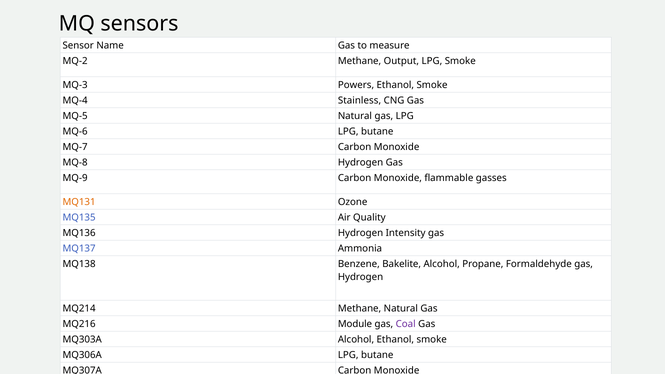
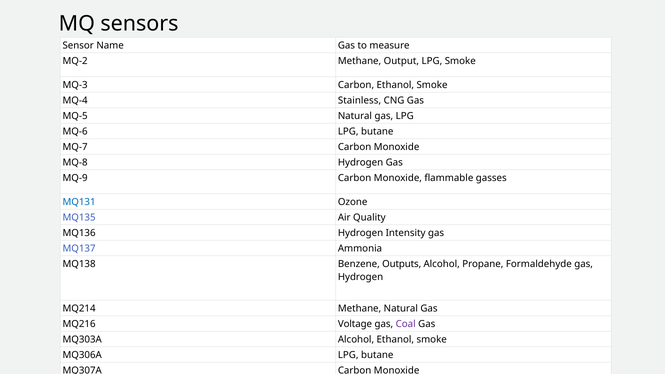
MQ-3 Powers: Powers -> Carbon (356, 85)
MQ131 colour: orange -> blue (79, 202)
Bakelite: Bakelite -> Outputs (402, 264)
Module: Module -> Voltage (355, 324)
